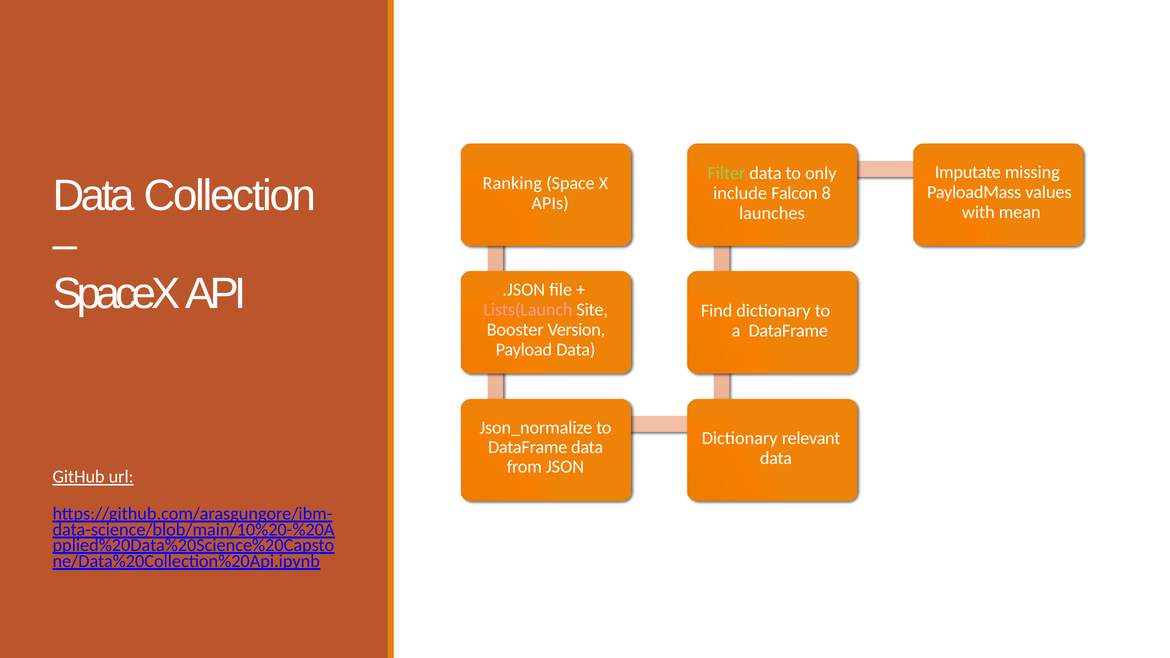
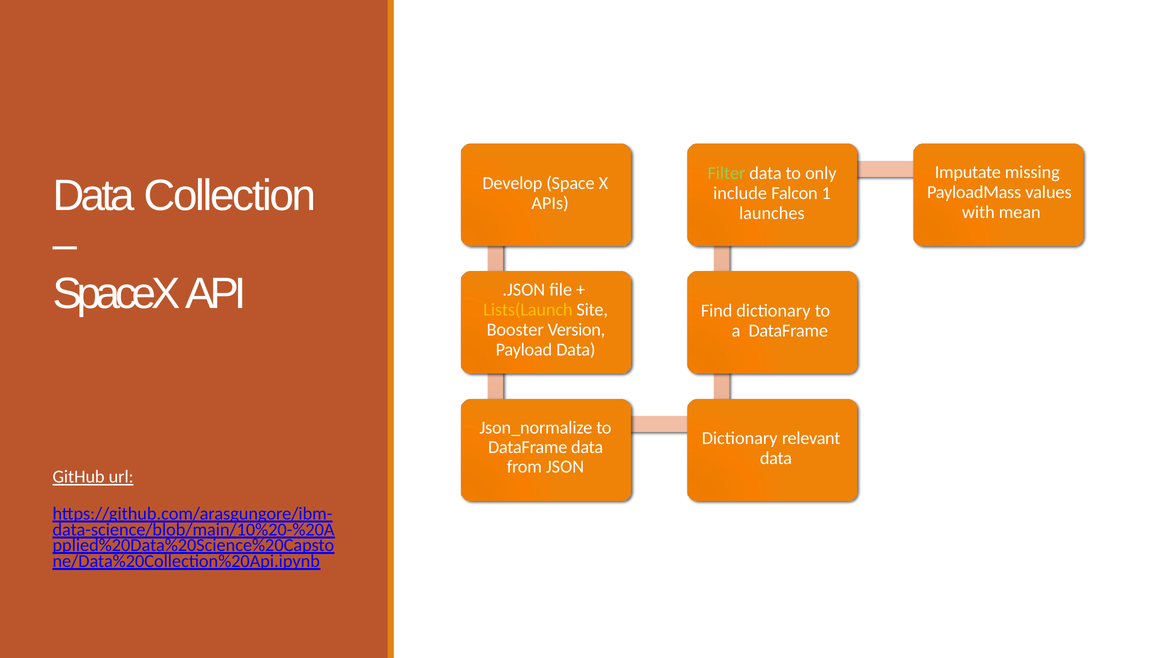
Ranking: Ranking -> Develop (512, 183)
8: 8 -> 1 (826, 193)
Lists(Launch colour: pink -> yellow (528, 310)
